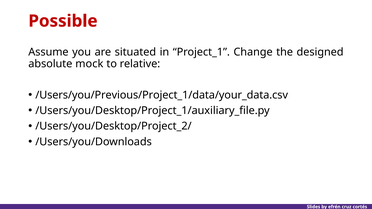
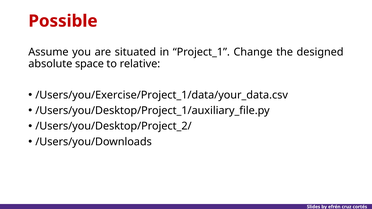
mock: mock -> space (89, 64)
/Users/you/Previous/Project_1/data/your_data.csv: /Users/you/Previous/Project_1/data/your_data.csv -> /Users/you/Exercise/Project_1/data/your_data.csv (162, 95)
